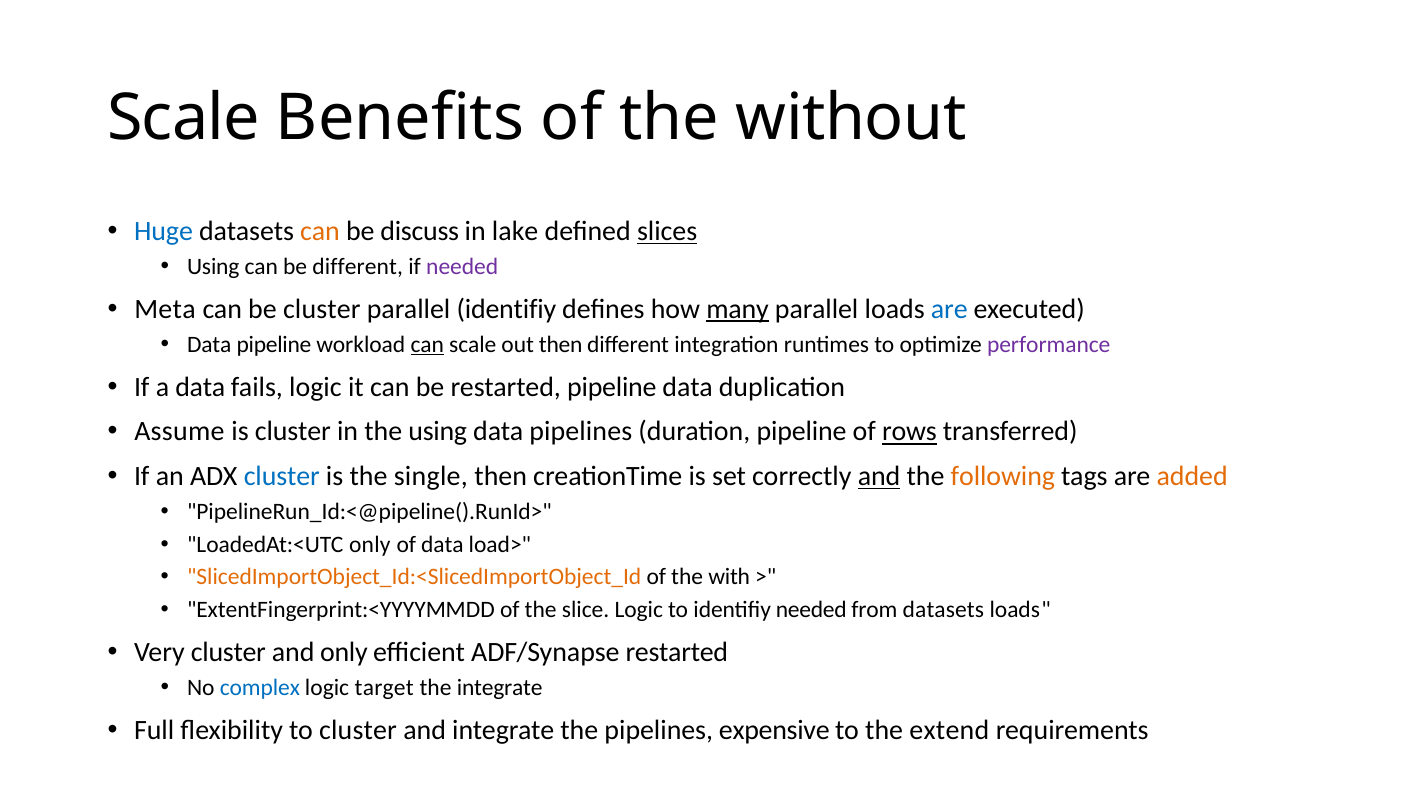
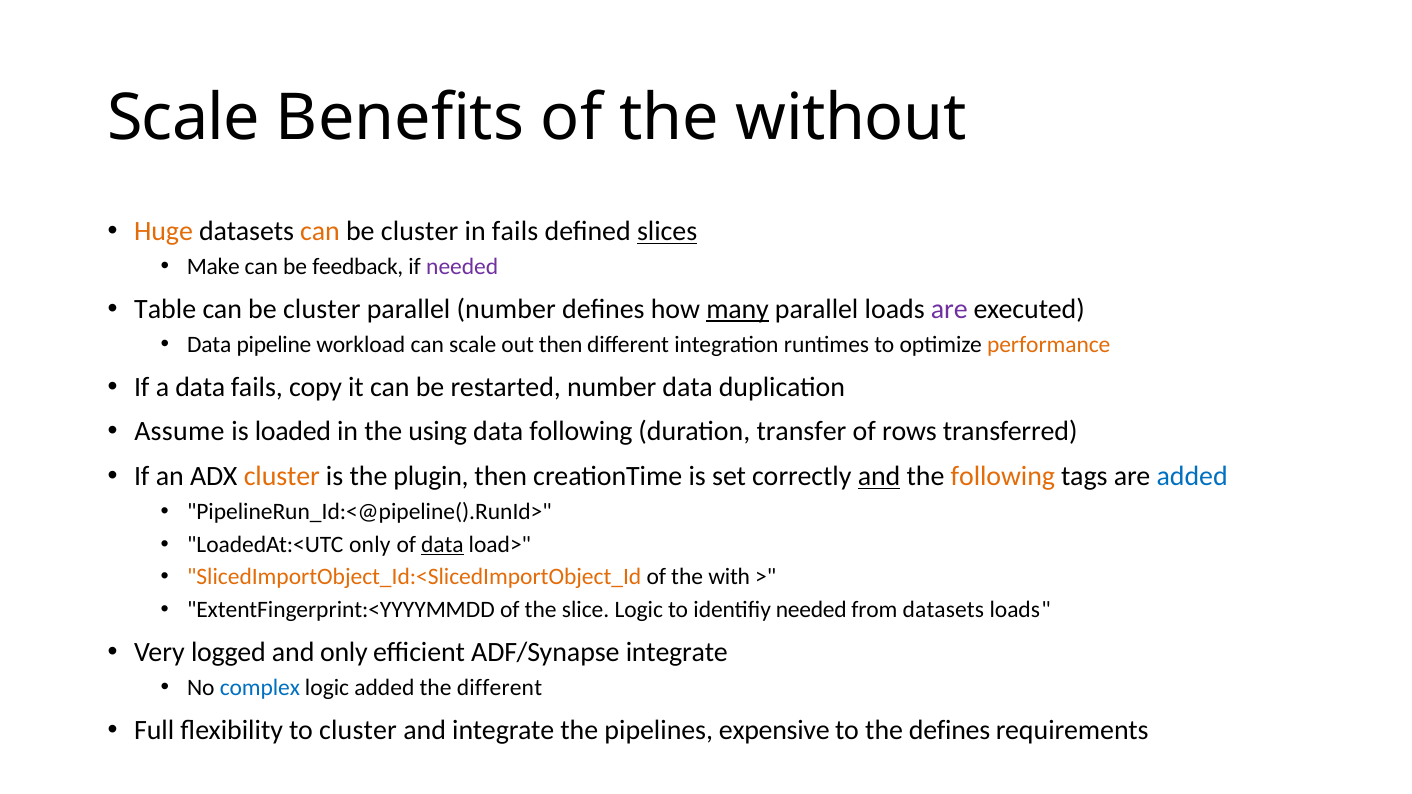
Huge colour: blue -> orange (164, 232)
discuss: discuss -> cluster (420, 232)
in lake: lake -> fails (515, 232)
Using: Using -> Make (213, 267)
be different: different -> feedback (358, 267)
Meta: Meta -> Table (165, 309)
parallel identifiy: identifiy -> number (506, 309)
are colour: blue -> purple (949, 309)
can underline: present -> none (427, 344)
performance colour: purple -> orange (1049, 344)
fails logic: logic -> copy (316, 387)
restarted pipeline: pipeline -> number (612, 387)
is cluster: cluster -> loaded (293, 432)
data pipelines: pipelines -> following (581, 432)
duration pipeline: pipeline -> transfer (801, 432)
rows underline: present -> none (909, 432)
cluster colour: blue -> orange (282, 477)
single: single -> plugin (431, 477)
added colour: orange -> blue (1192, 477)
data underline: none -> present (442, 545)
Very cluster: cluster -> logged (228, 653)
ADF/Synapse restarted: restarted -> integrate (677, 653)
logic target: target -> added (384, 688)
the integrate: integrate -> different (499, 688)
the extend: extend -> defines (950, 730)
